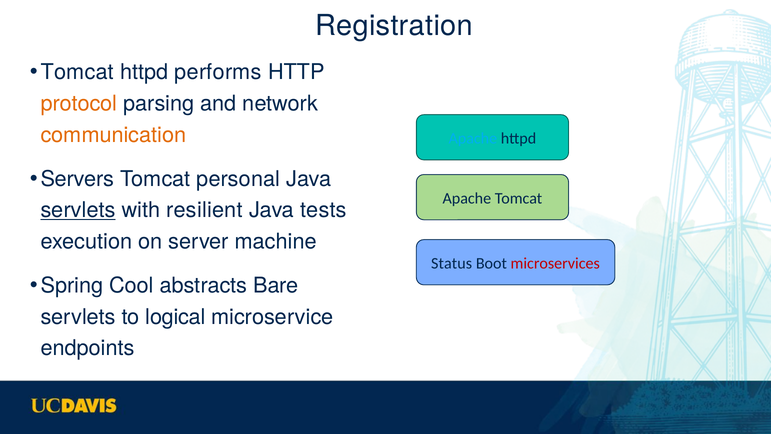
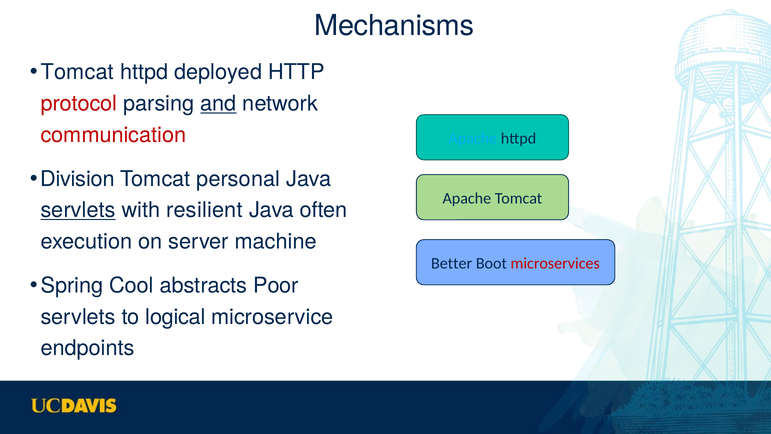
Registration: Registration -> Mechanisms (394, 26)
performs: performs -> deployed (218, 72)
protocol colour: orange -> red (79, 104)
and underline: none -> present (218, 104)
communication colour: orange -> red (113, 135)
Servers: Servers -> Division (77, 179)
tests: tests -> often (324, 210)
Status: Status -> Better (452, 263)
Bare: Bare -> Poor (276, 285)
